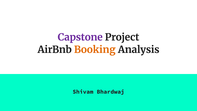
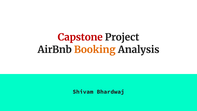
Capstone colour: purple -> red (80, 37)
